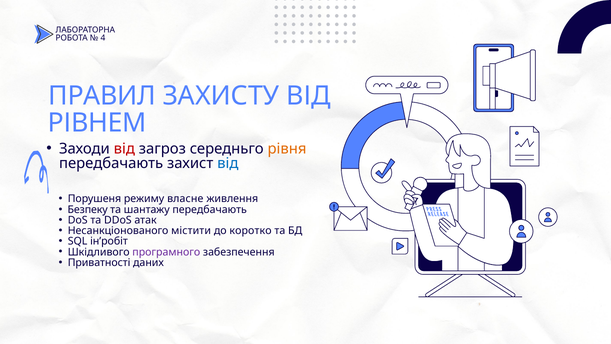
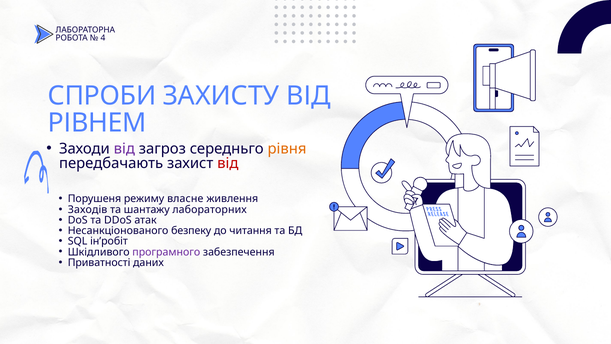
ПРАВИЛ: ПРАВИЛ -> СПРОБИ (102, 96)
від colour: red -> purple (124, 148)
від colour: blue -> red (228, 163)
Безпеку: Безпеку -> Заходів (88, 209)
шантажу передбачають: передбачають -> лабораторних (210, 209)
містити: містити -> безпеку (191, 231)
коротко: коротко -> читання (251, 231)
